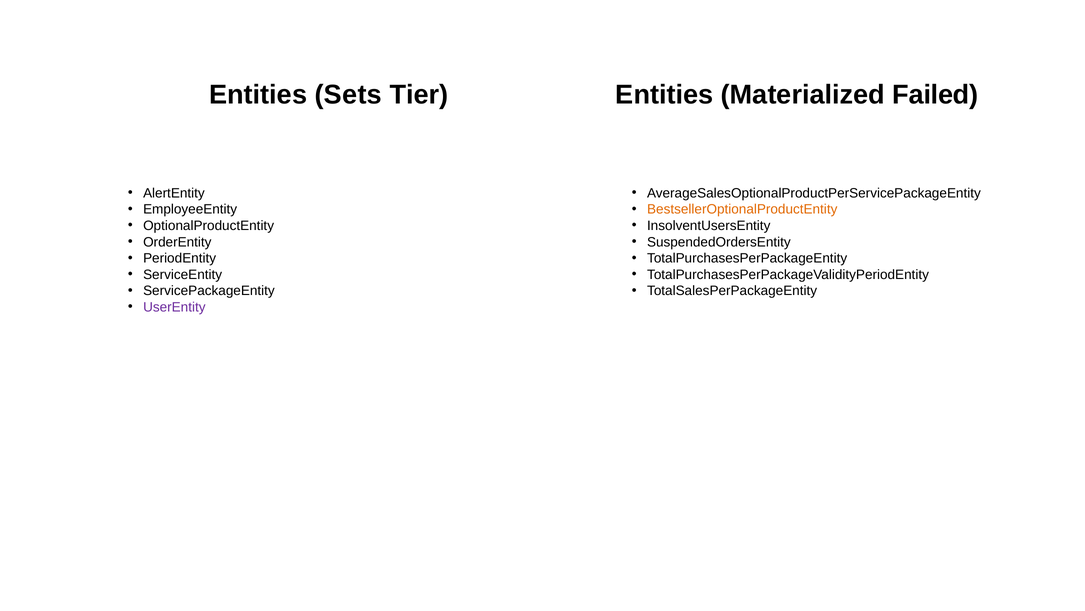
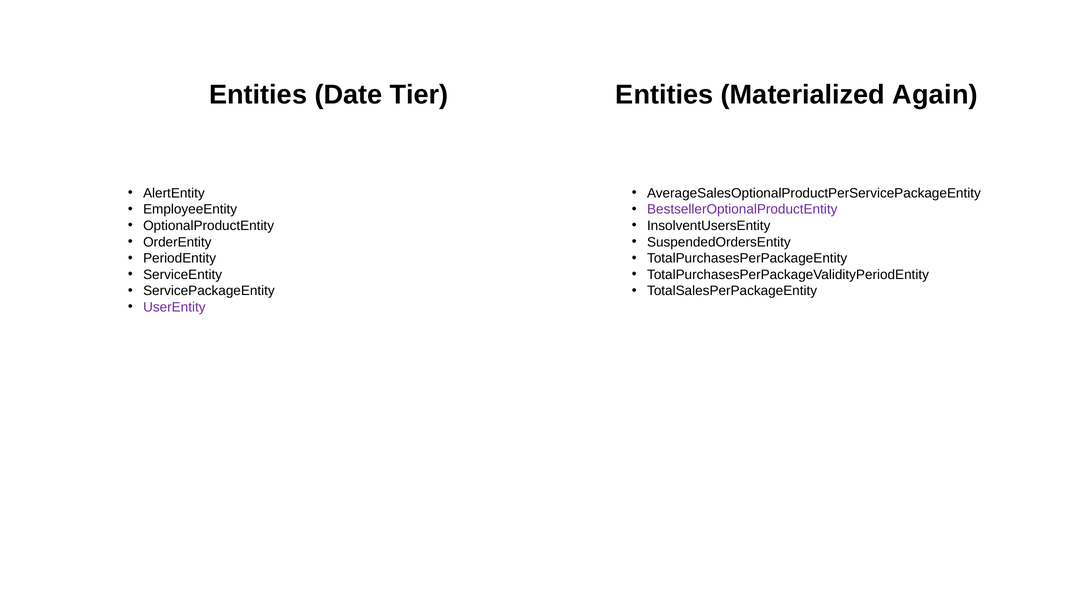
Sets: Sets -> Date (349, 94)
Failed: Failed -> Again (935, 94)
BestsellerOptionalProductEntity colour: orange -> purple (742, 209)
